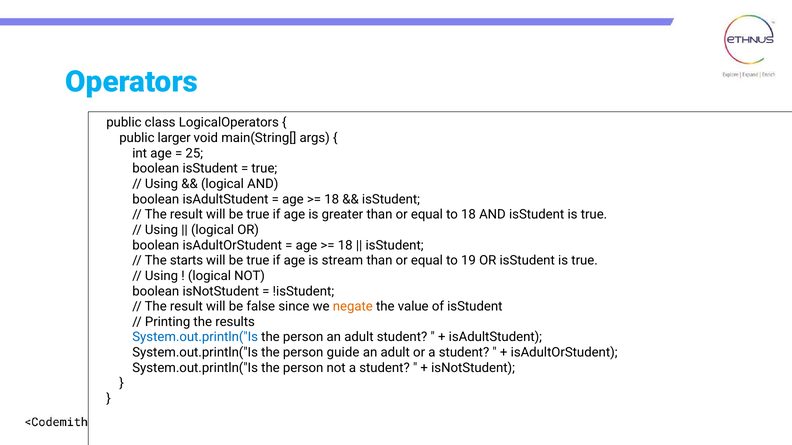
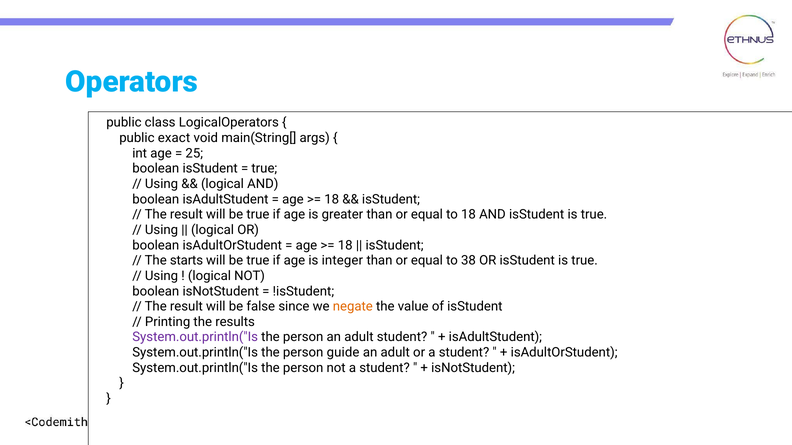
larger: larger -> exact (174, 138)
stream: stream -> integer (342, 261)
19: 19 -> 38 (468, 261)
System.out.println("Is colour: blue -> purple (195, 338)
